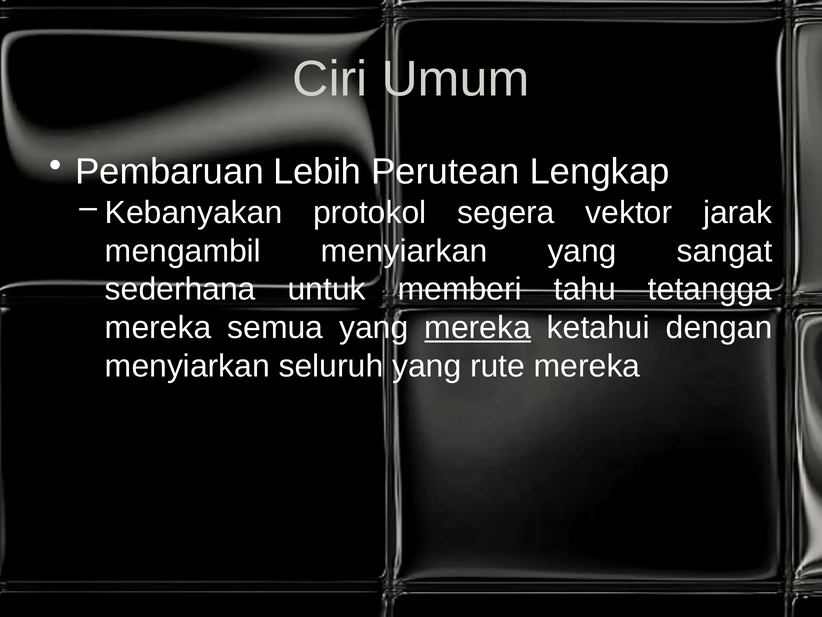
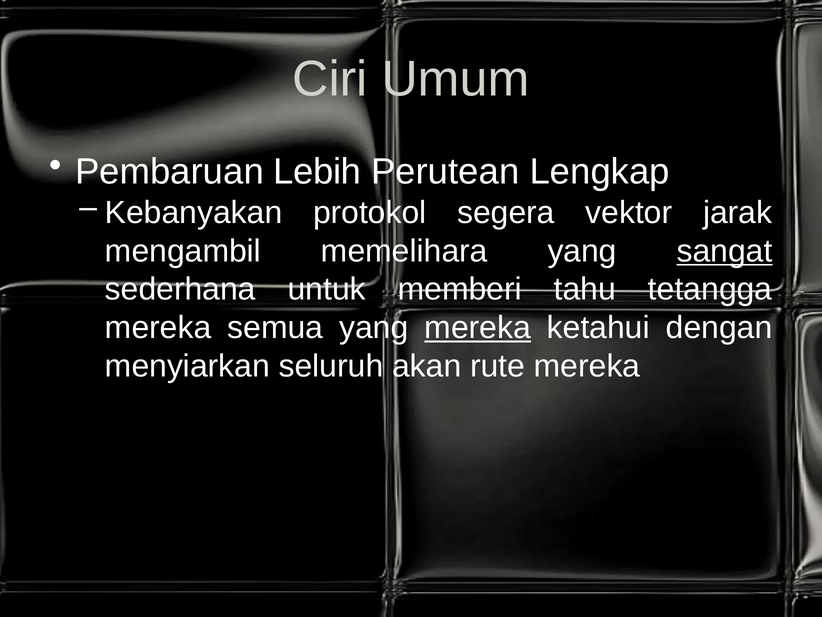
mengambil menyiarkan: menyiarkan -> memelihara (404, 251)
sangat underline: none -> present (724, 251)
seluruh yang: yang -> akan (427, 366)
